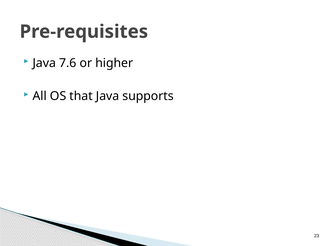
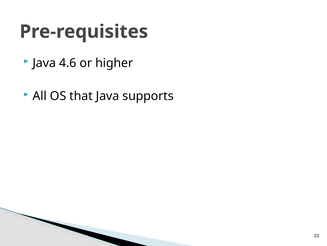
7.6: 7.6 -> 4.6 (68, 63)
